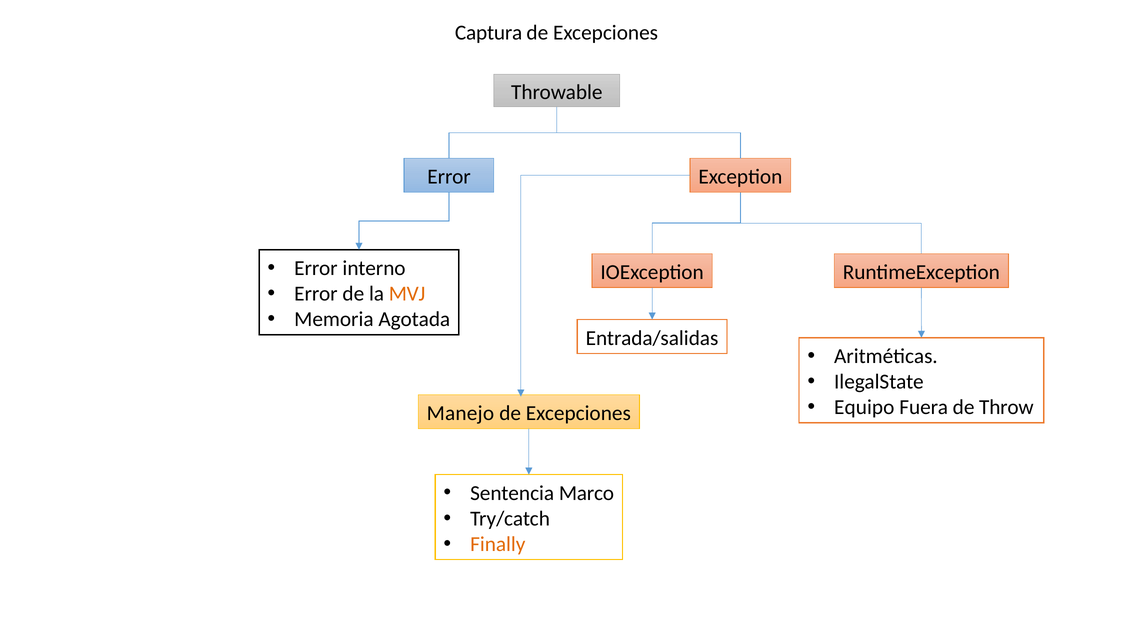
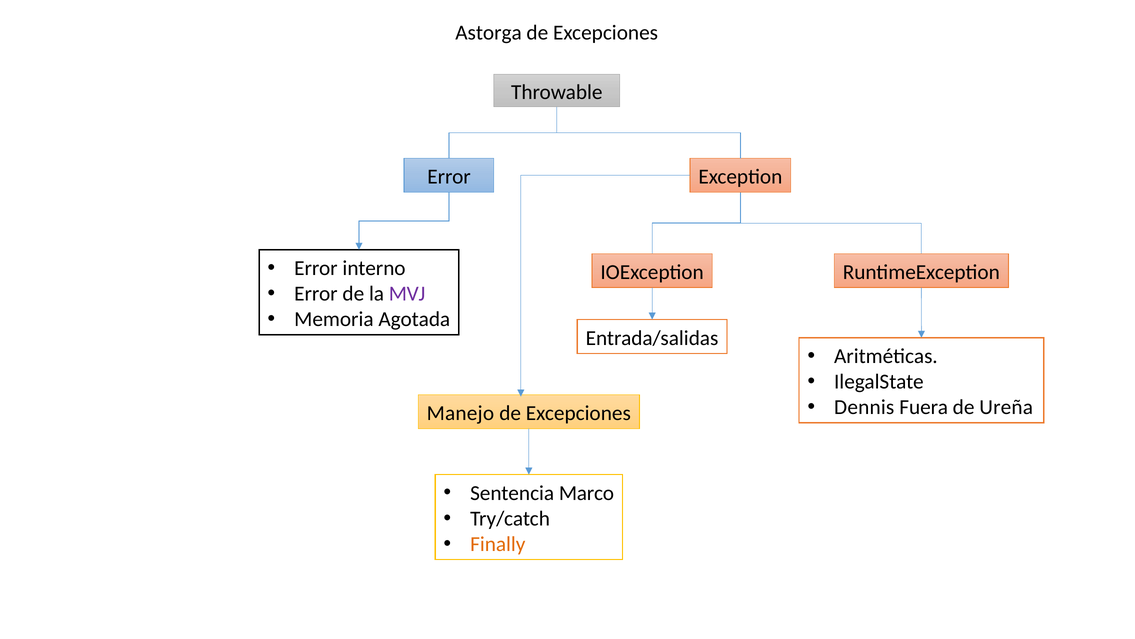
Captura: Captura -> Astorga (489, 33)
MVJ colour: orange -> purple (407, 294)
Equipo: Equipo -> Dennis (864, 407)
Throw: Throw -> Ureña (1006, 407)
